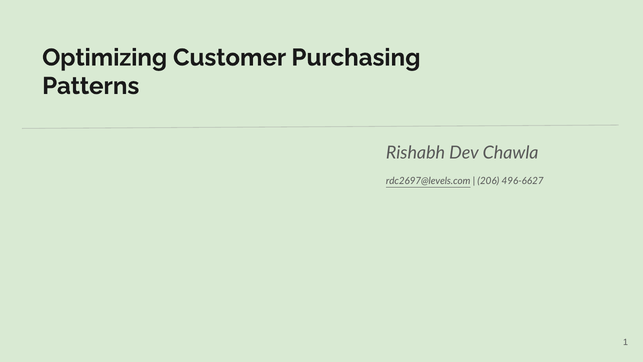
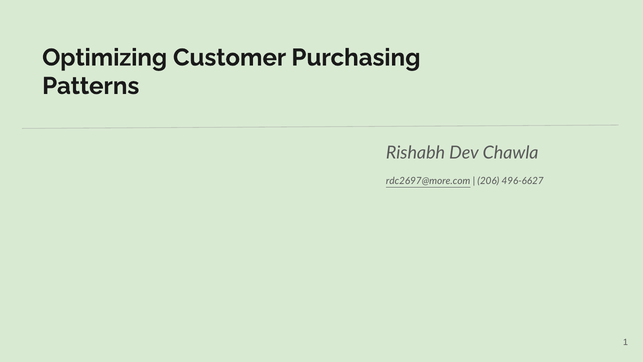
rdc2697@levels.com: rdc2697@levels.com -> rdc2697@more.com (428, 181)
